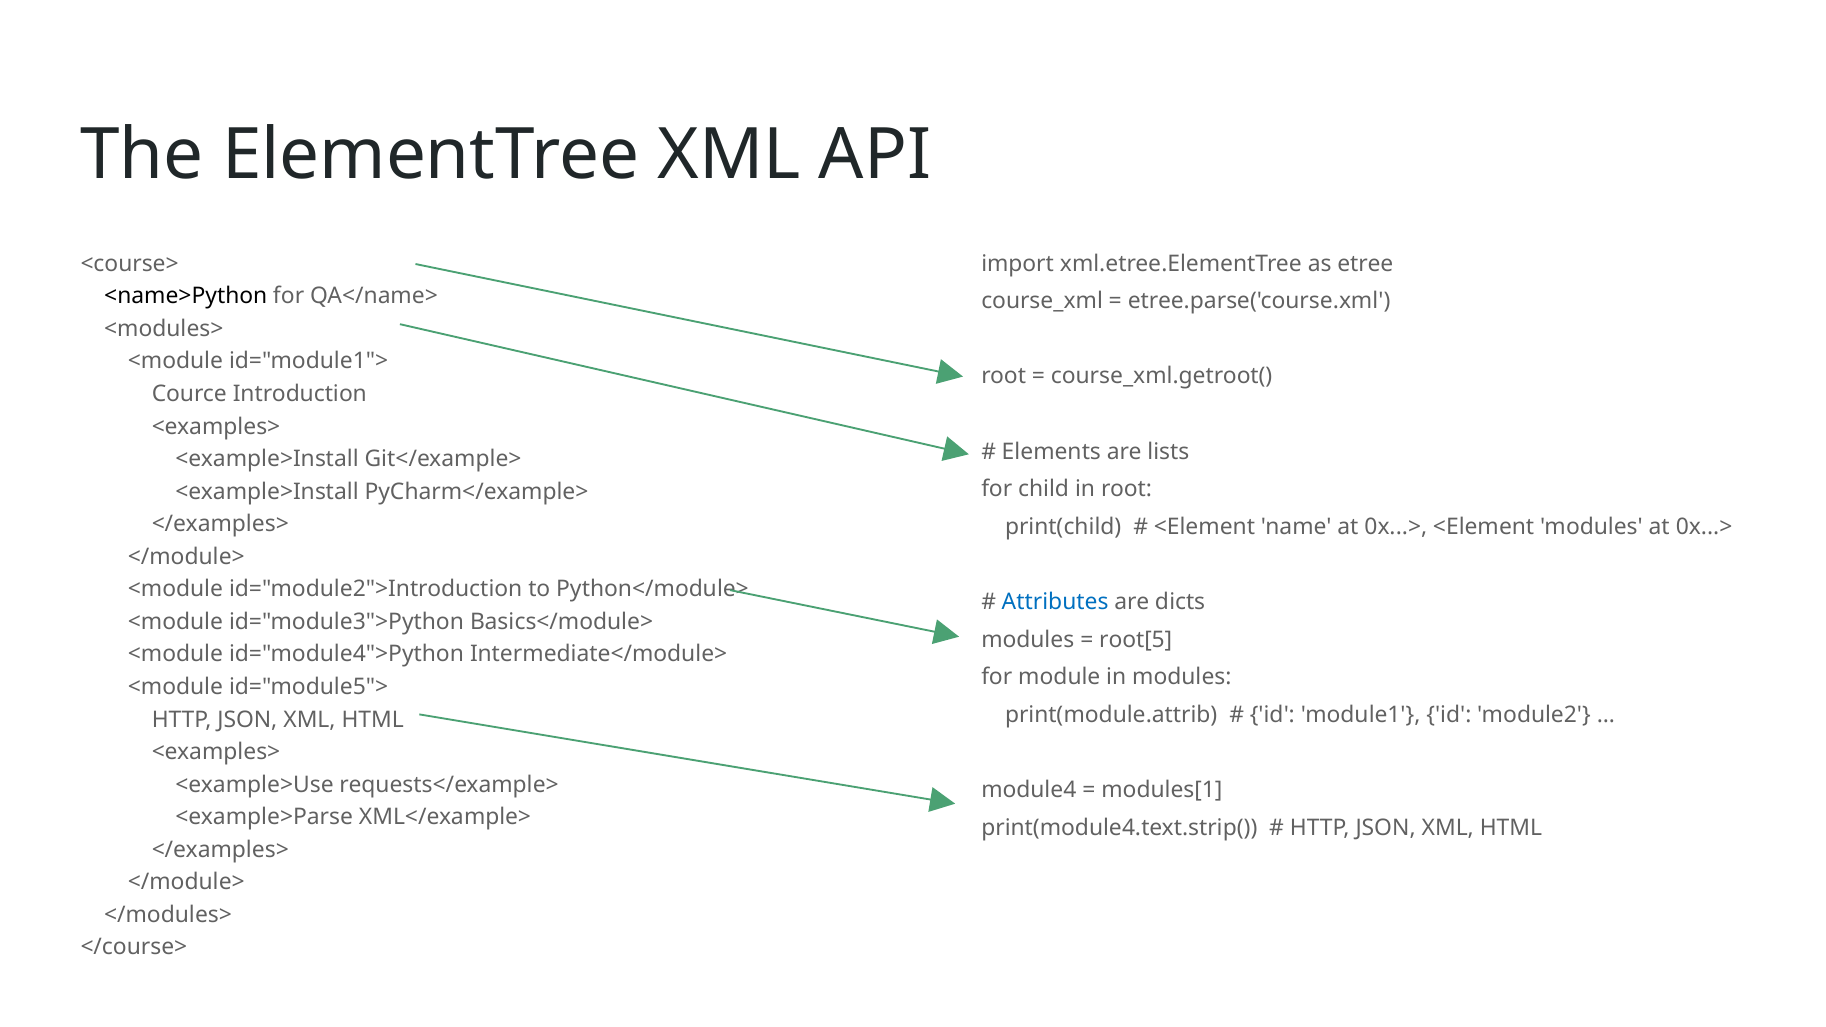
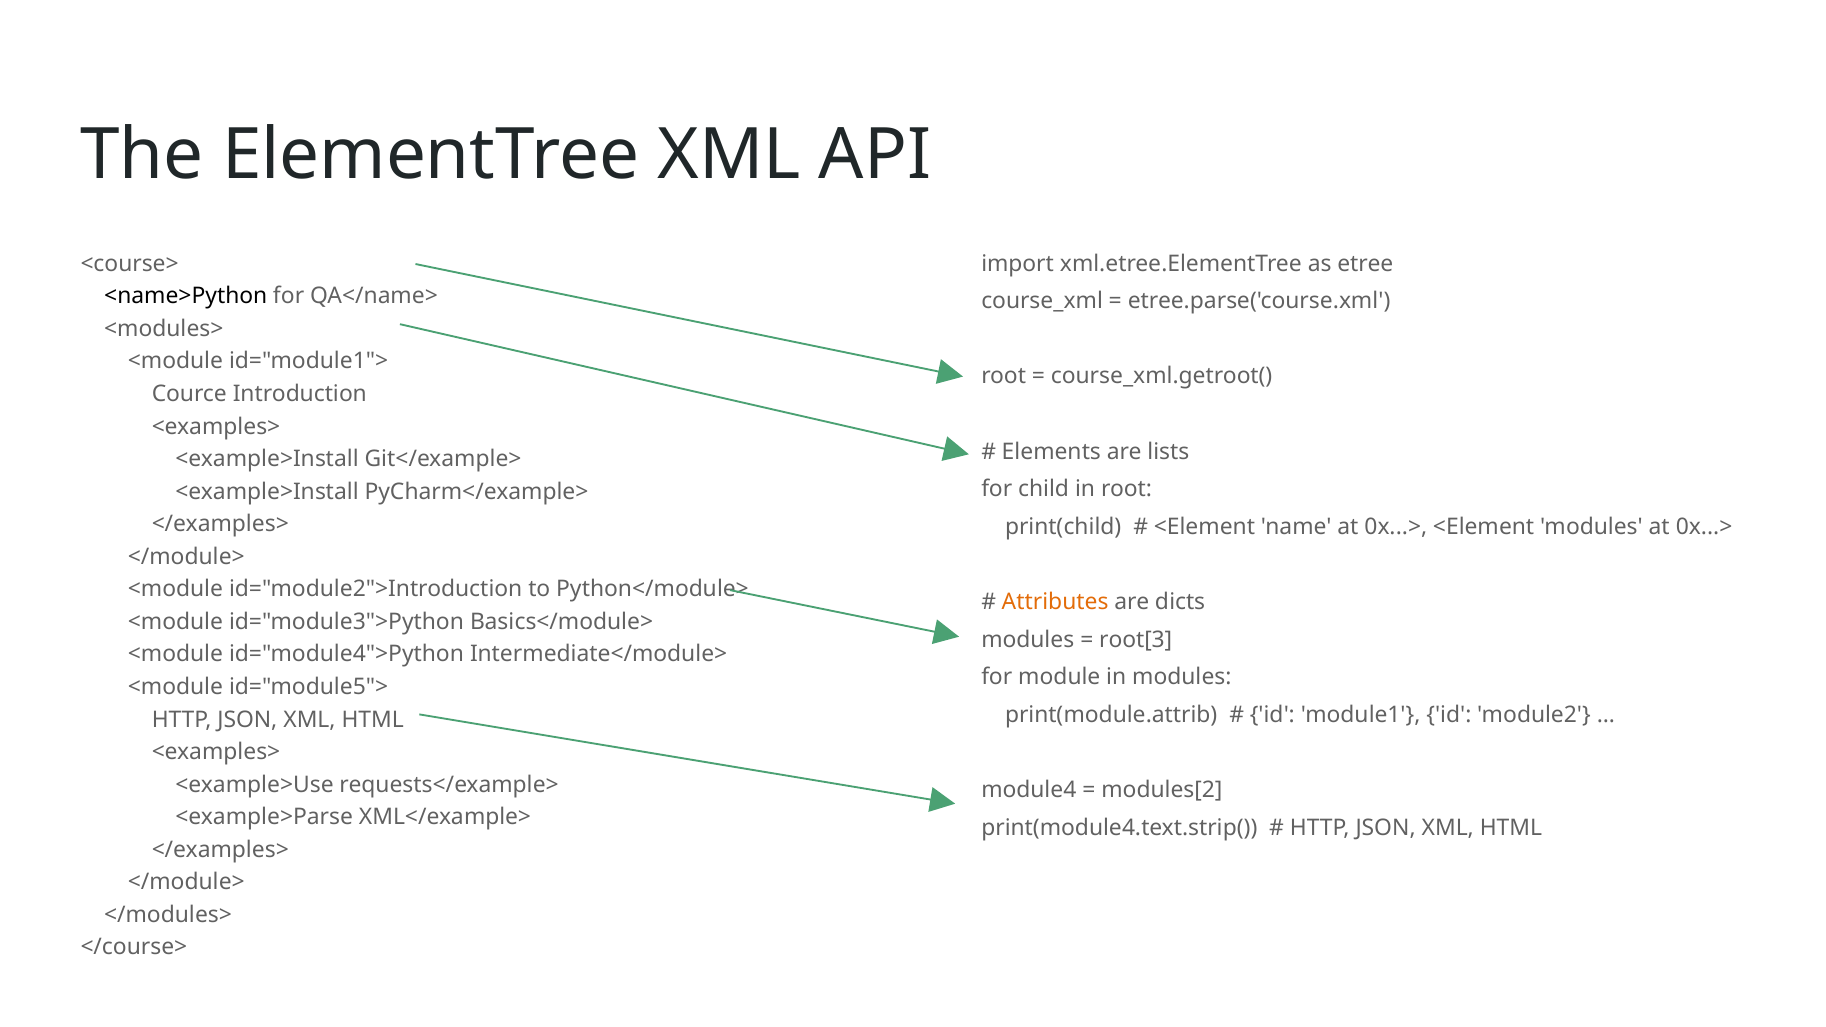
Attributes colour: blue -> orange (1055, 602)
root[5: root[5 -> root[3 (1136, 640)
modules[1: modules[1 -> modules[2 (1162, 790)
